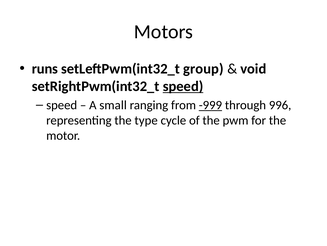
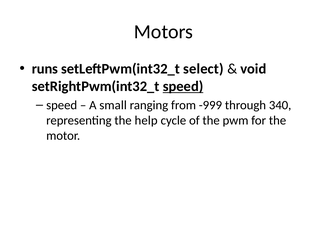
group: group -> select (203, 69)
-999 underline: present -> none (210, 105)
996: 996 -> 340 (280, 105)
type: type -> help (146, 120)
